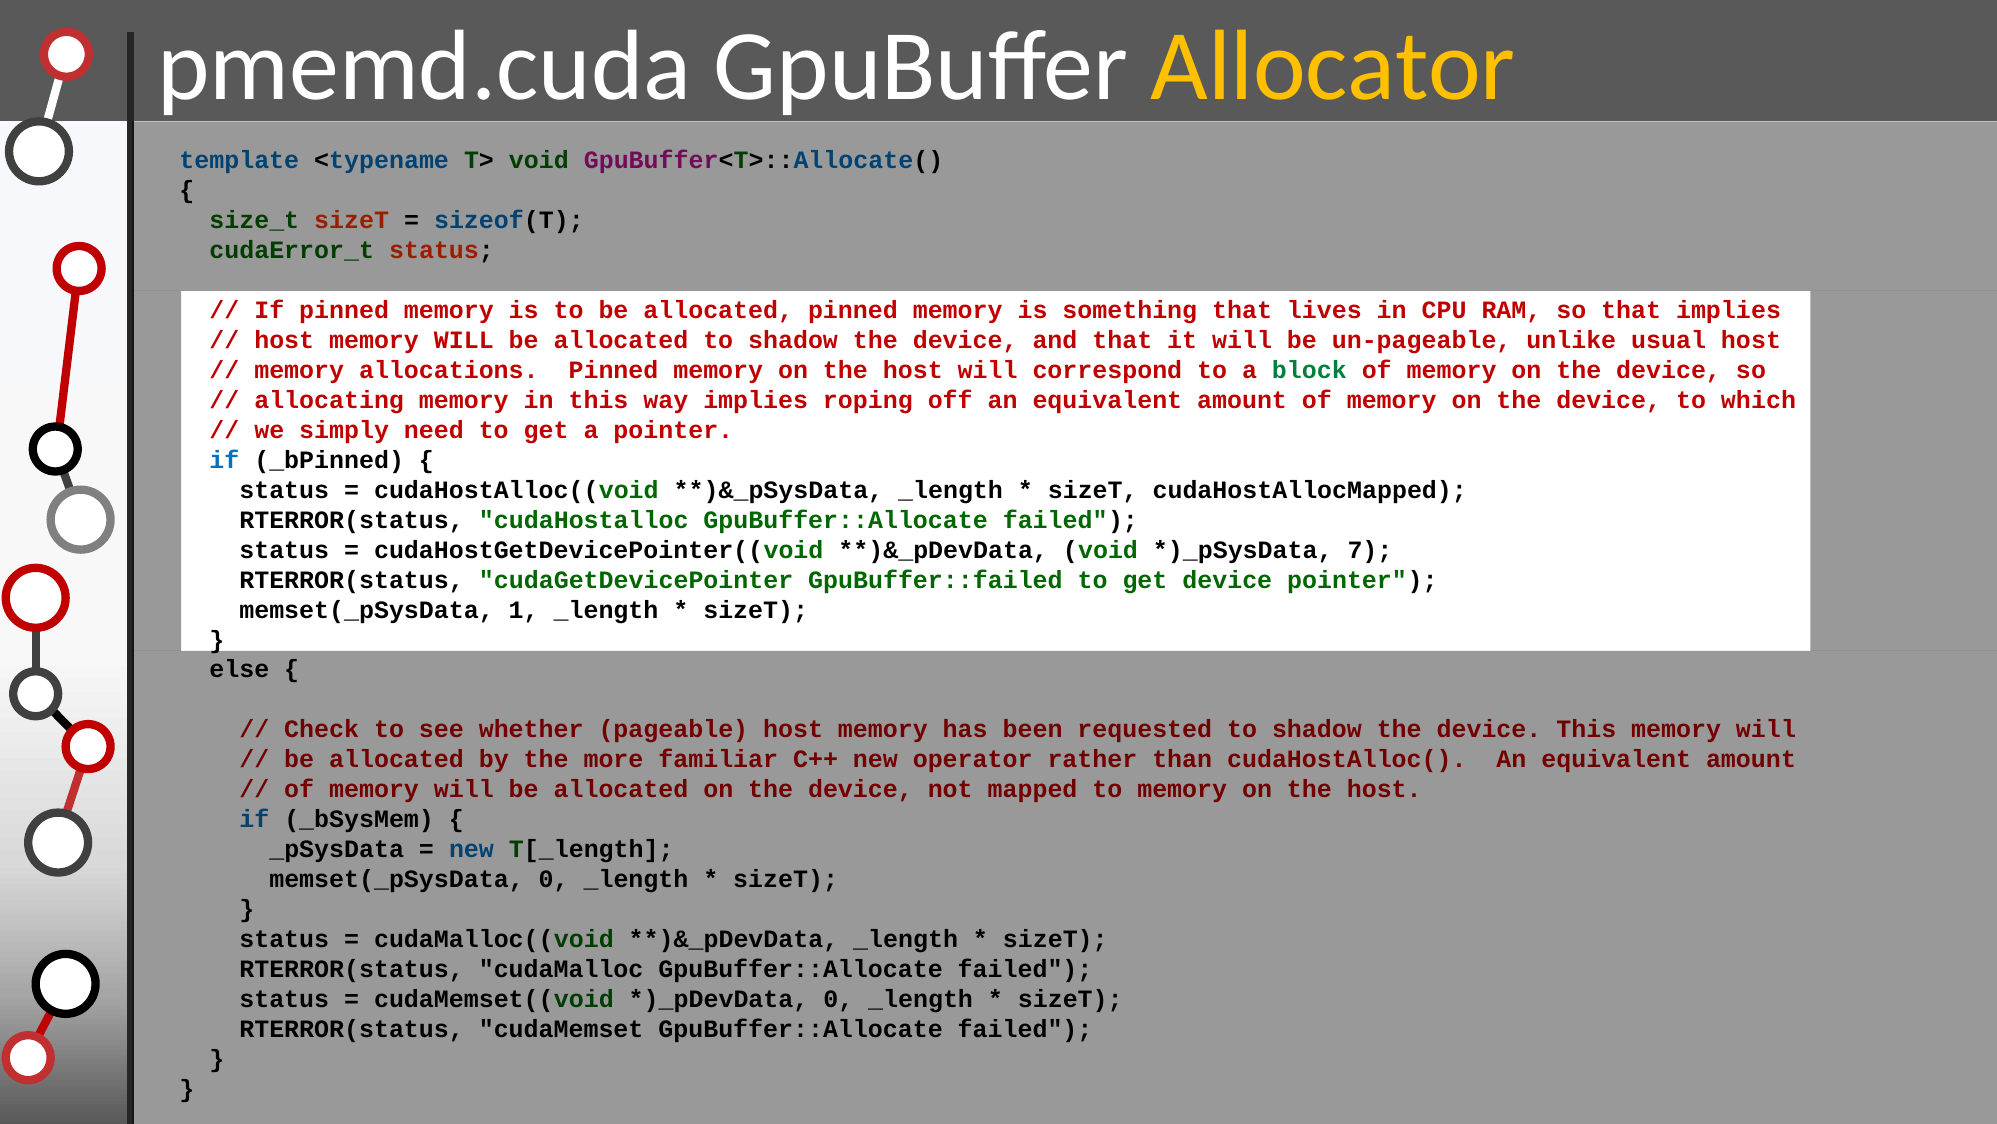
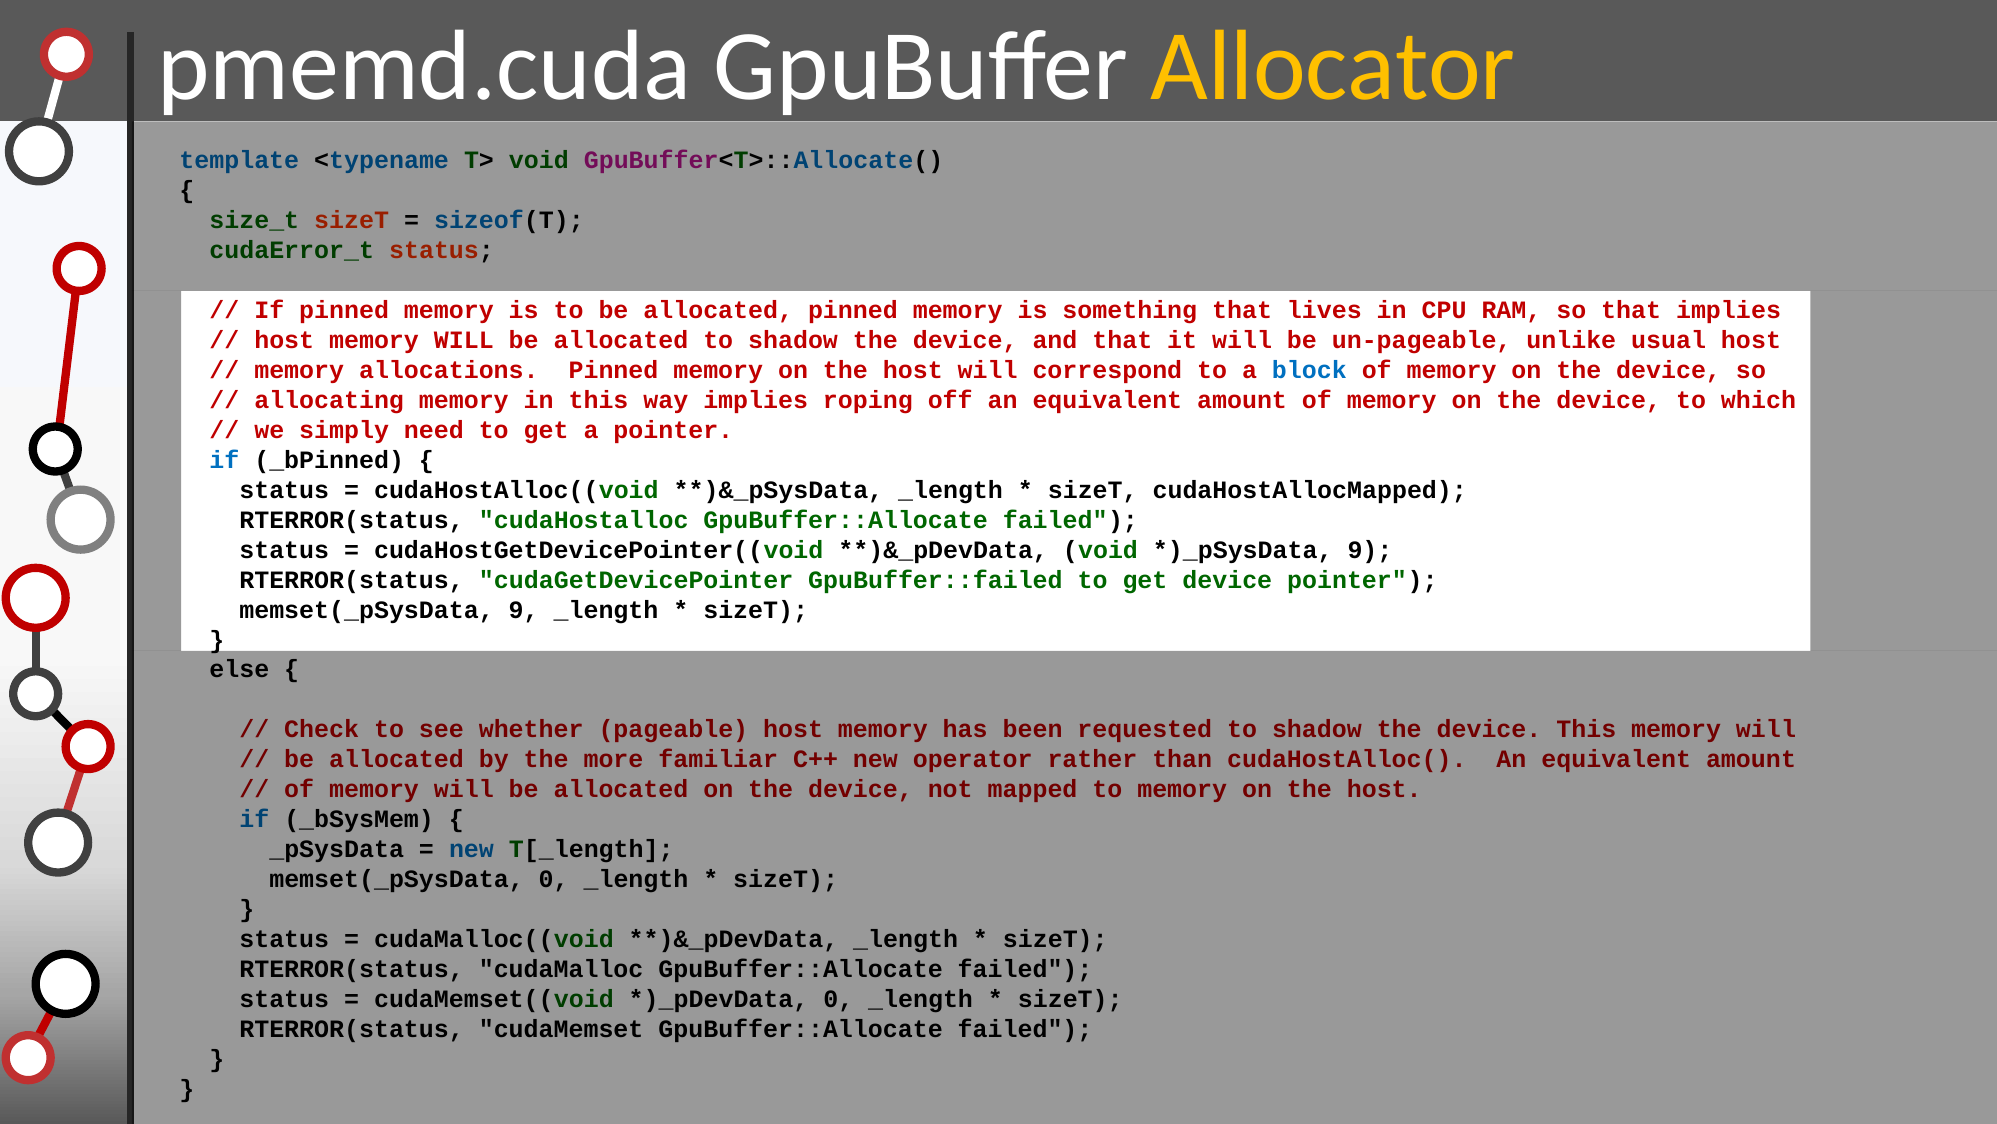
block colour: green -> blue (1309, 370)
7: 7 -> 9 (1370, 550)
memset(_pSysData 1: 1 -> 9 (524, 609)
